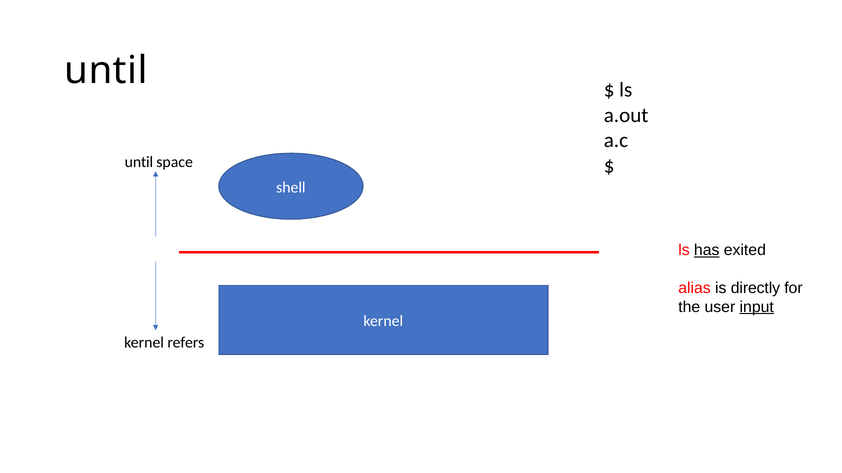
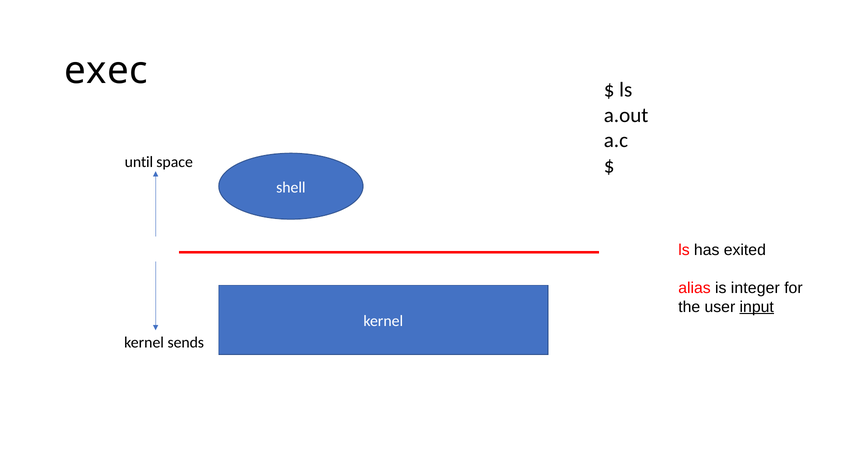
until: until -> exec (106, 71)
has underline: present -> none (707, 250)
directly: directly -> integer (755, 288)
refers: refers -> sends (186, 343)
